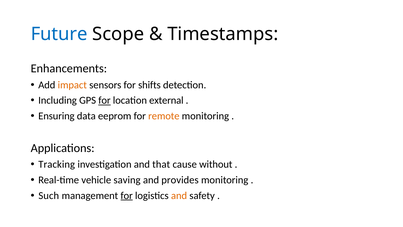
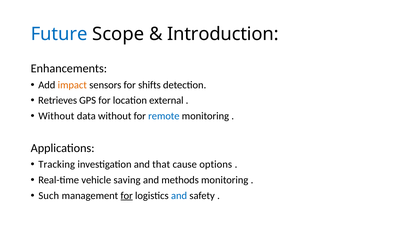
Timestamps: Timestamps -> Introduction (223, 34)
Including: Including -> Retrieves (58, 100)
for underline: present -> none (104, 100)
Ensuring: Ensuring -> Without (56, 116)
data eeprom: eeprom -> without (115, 116)
remote colour: orange -> blue (164, 116)
without: without -> options (216, 164)
provides: provides -> methods (180, 180)
and colour: orange -> blue (179, 195)
